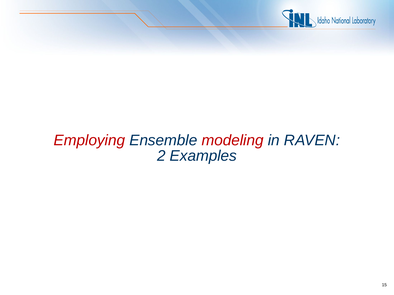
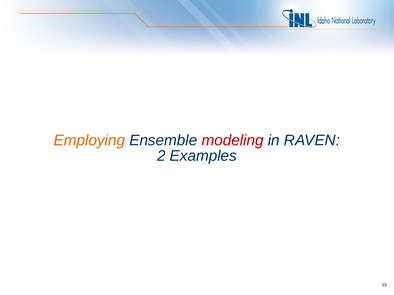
Employing colour: red -> orange (89, 141)
